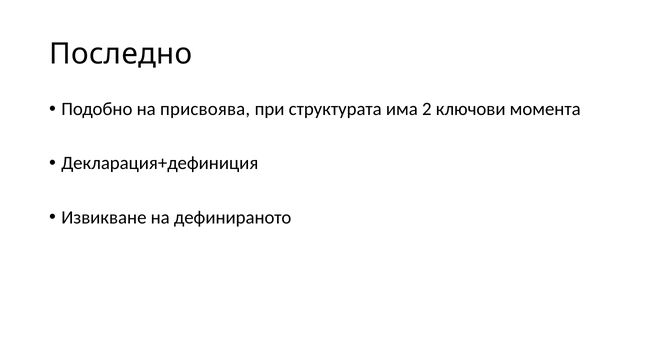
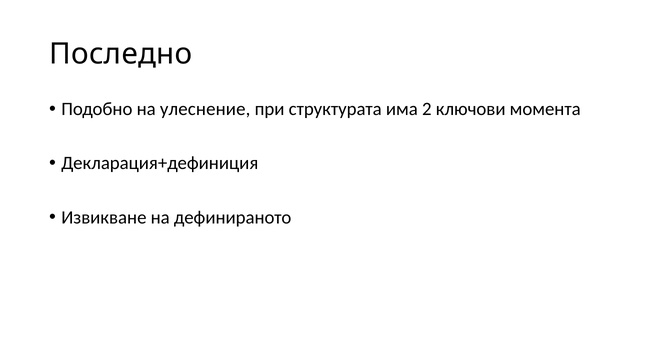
присвоява: присвоява -> улеснение (205, 109)
